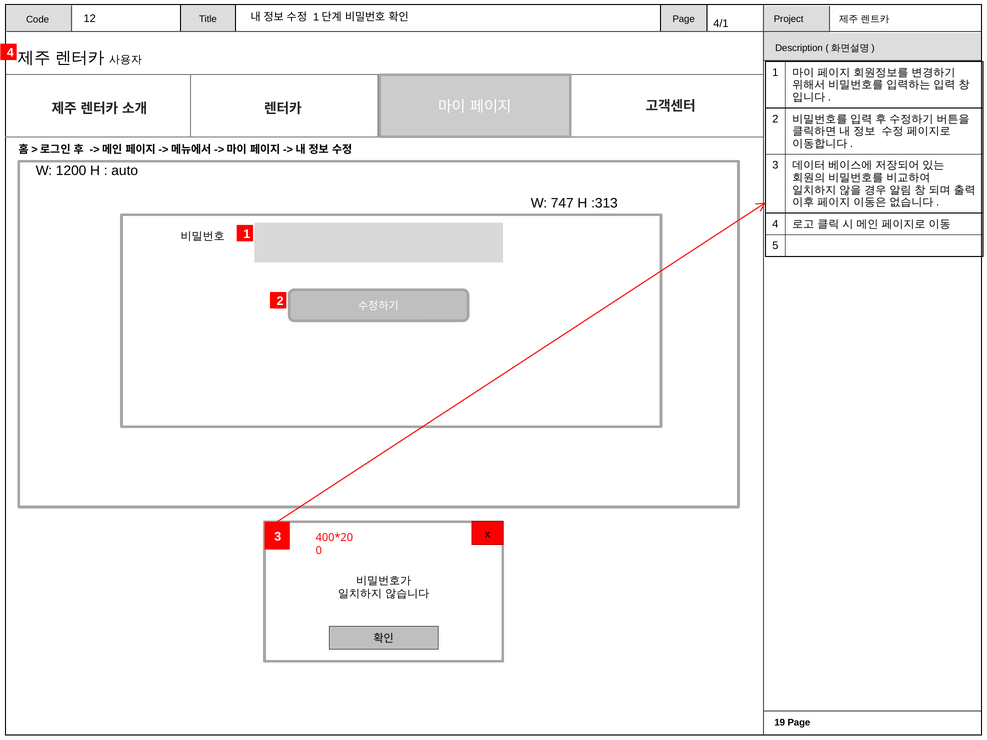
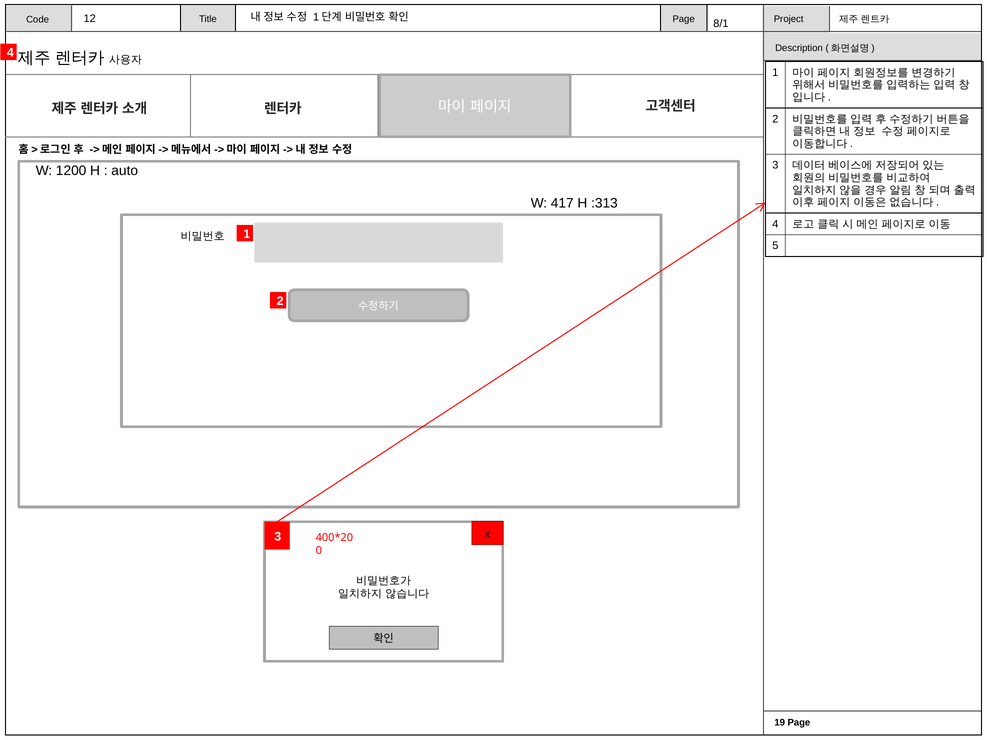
4/1: 4/1 -> 8/1 (721, 24)
747: 747 -> 417 (562, 203)
